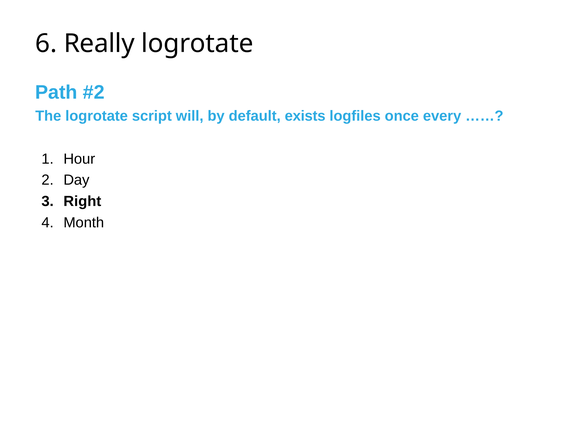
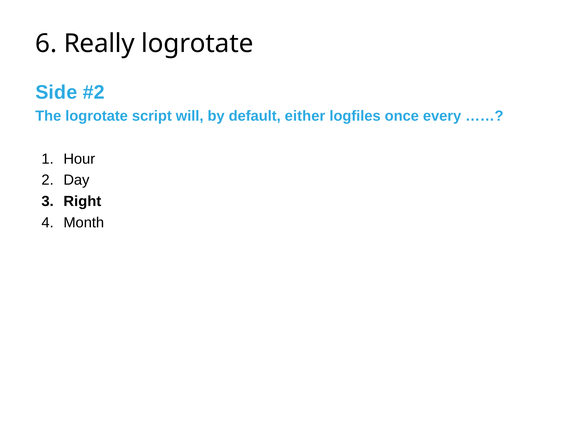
Path: Path -> Side (56, 92)
exists: exists -> either (305, 116)
